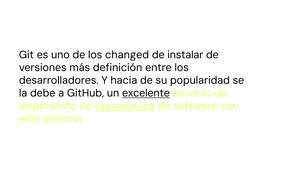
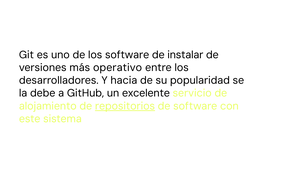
los changed: changed -> software (127, 55)
definición: definición -> operativo (118, 67)
excelente underline: present -> none (146, 93)
